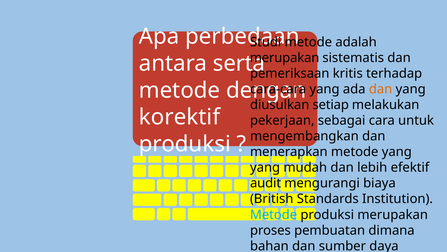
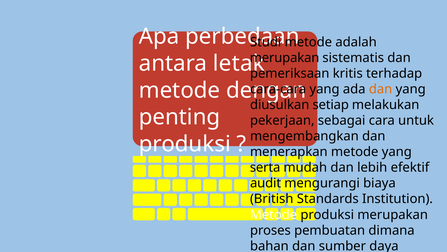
serta: serta -> letak (239, 63)
korektif: korektif -> penting (180, 117)
yang: yang -> serta (265, 167)
Metode colour: light blue -> white (274, 214)
